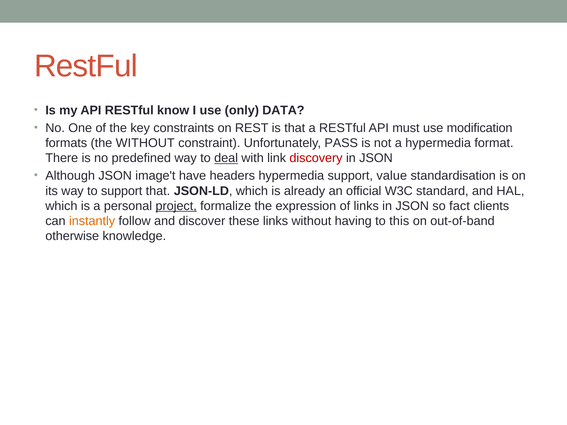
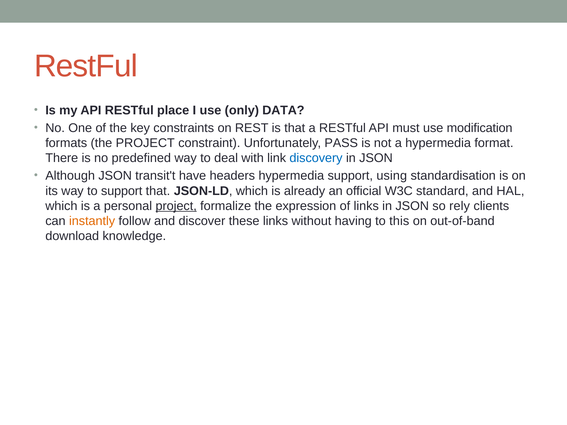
know: know -> place (173, 110)
the WITHOUT: WITHOUT -> PROJECT (145, 143)
deal underline: present -> none (226, 158)
discovery colour: red -> blue (316, 158)
image't: image't -> transit't (155, 176)
value: value -> using (392, 176)
fact: fact -> rely (460, 206)
otherwise: otherwise -> download (72, 236)
